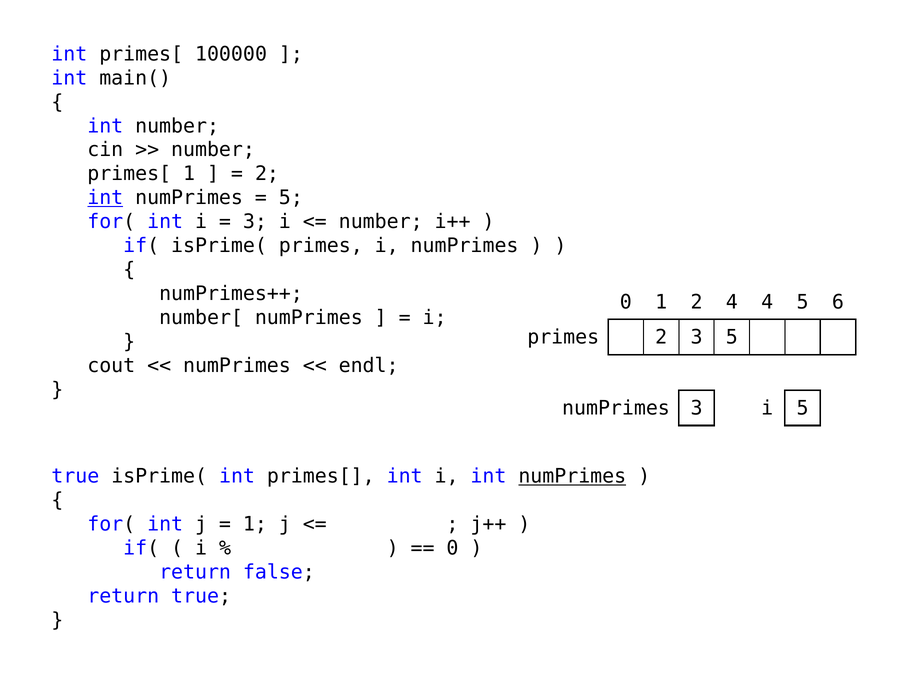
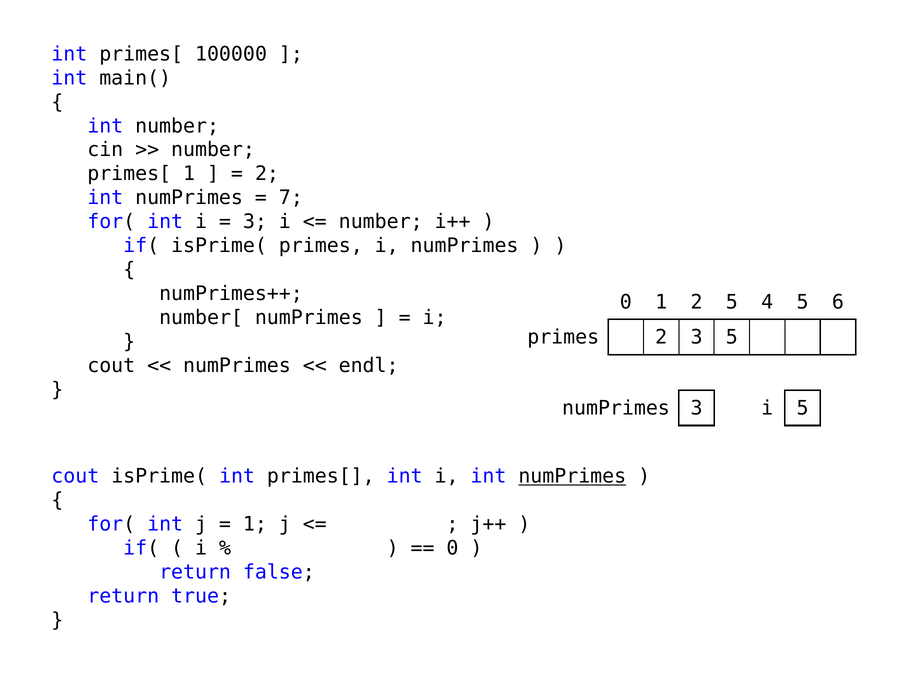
int underline: present -> none (105, 198)
5: 5 -> 7 (291, 198)
2 4: 4 -> 5 (732, 302)
true: true -> cout (75, 476)
